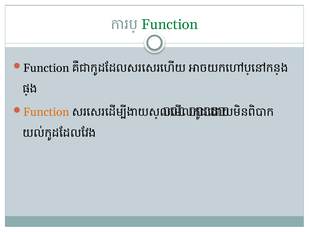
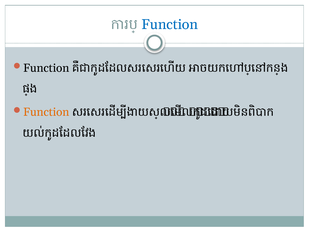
Function colour: green -> blue (170, 24)
